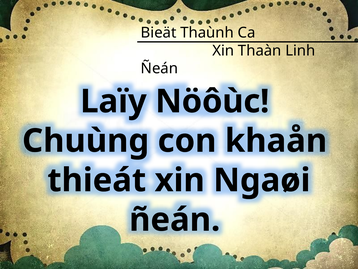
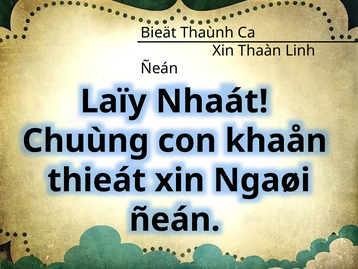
Nöôùc: Nöôùc -> Nhaát (212, 101)
